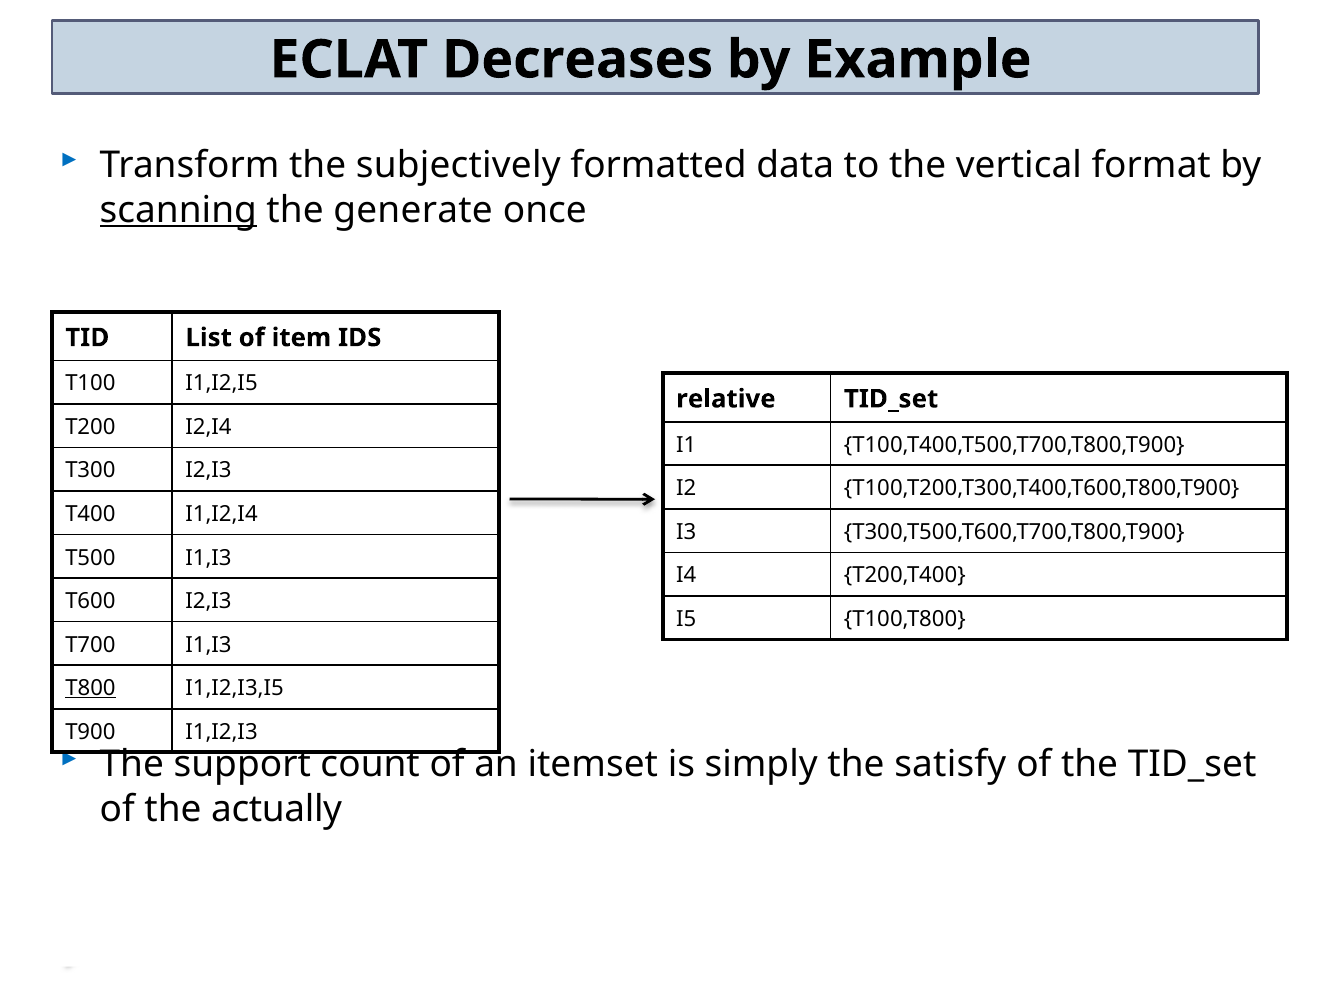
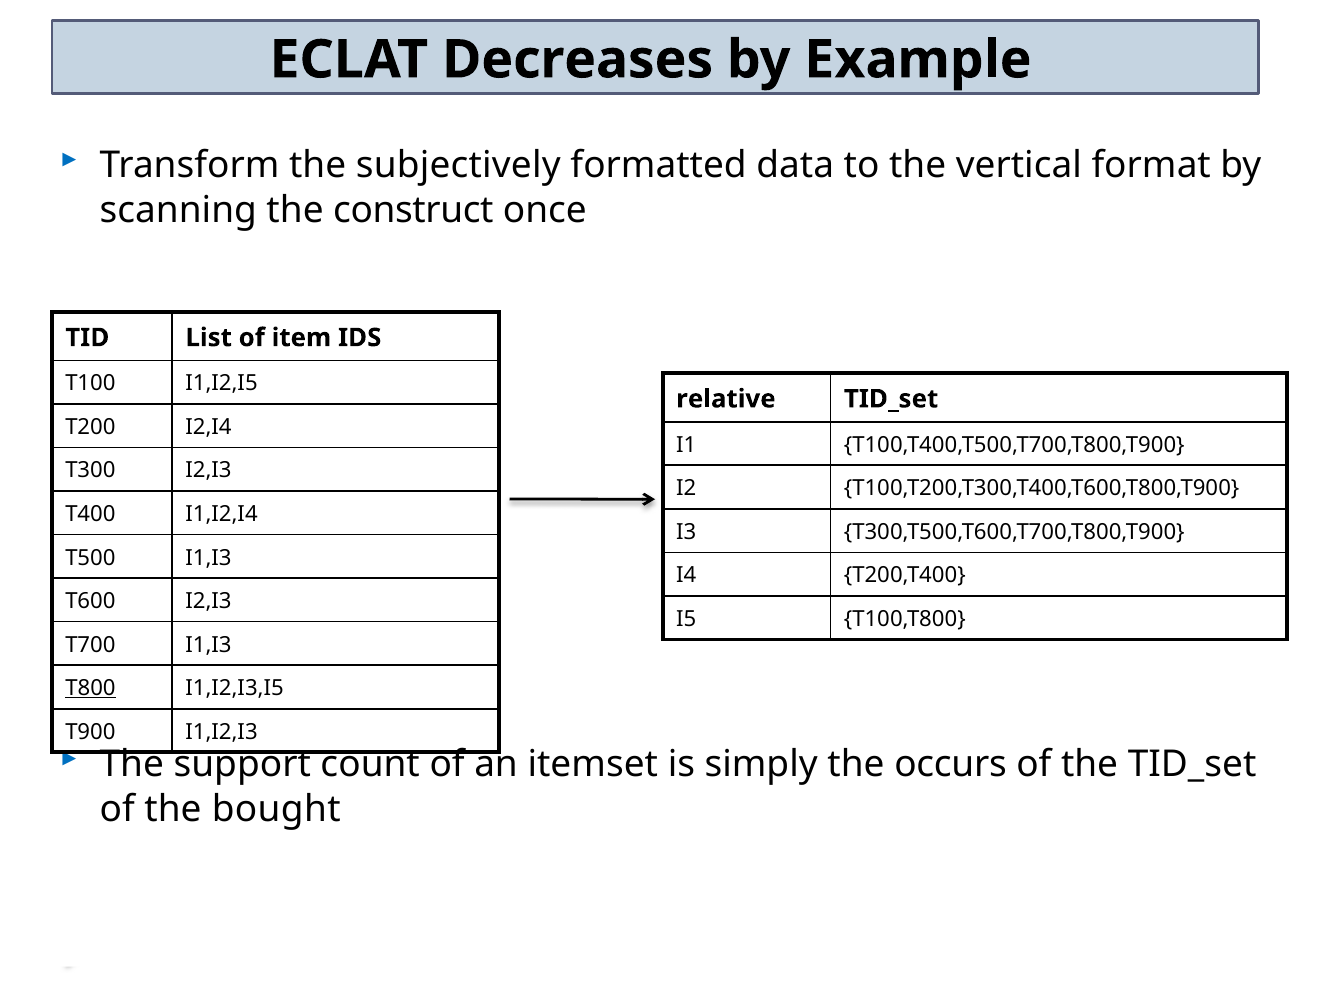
scanning underline: present -> none (178, 210)
generate: generate -> construct (413, 210)
satisfy: satisfy -> occurs (951, 765)
actually: actually -> bought (276, 809)
